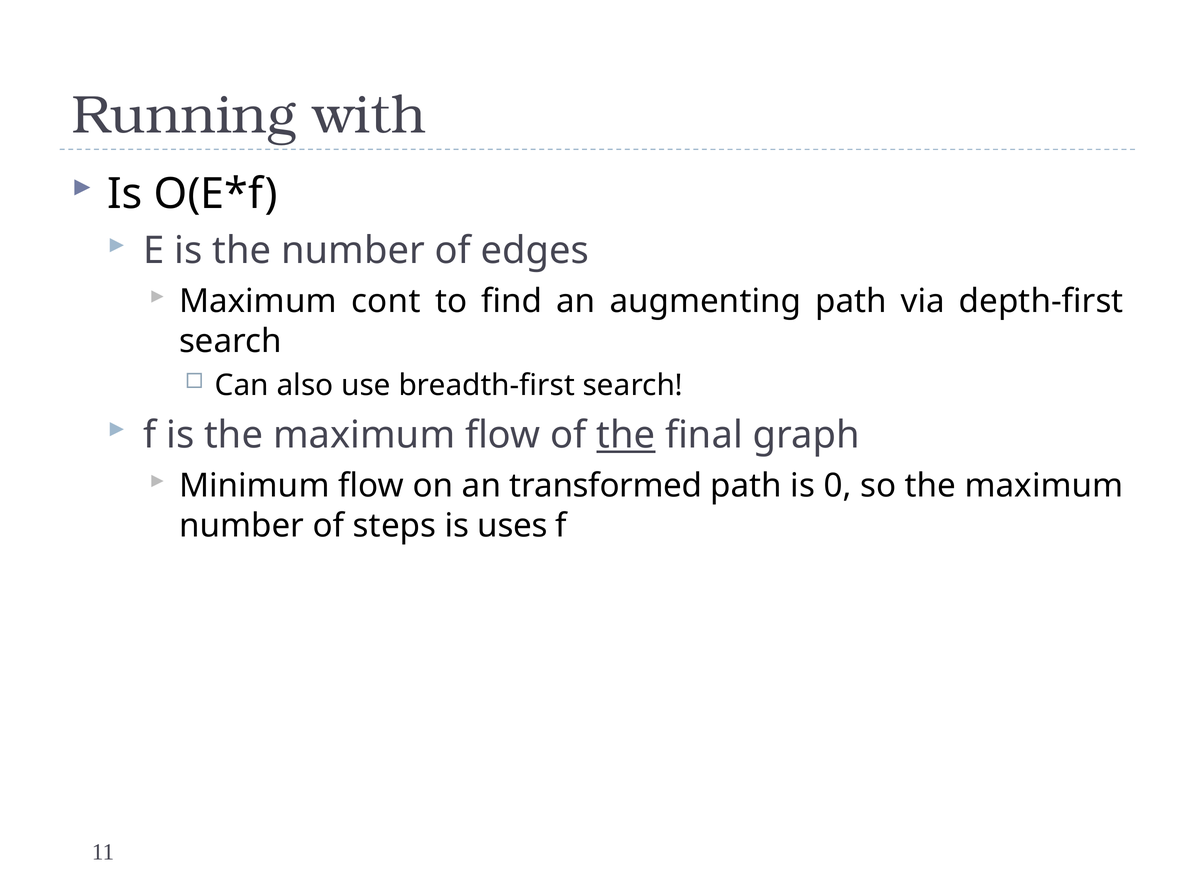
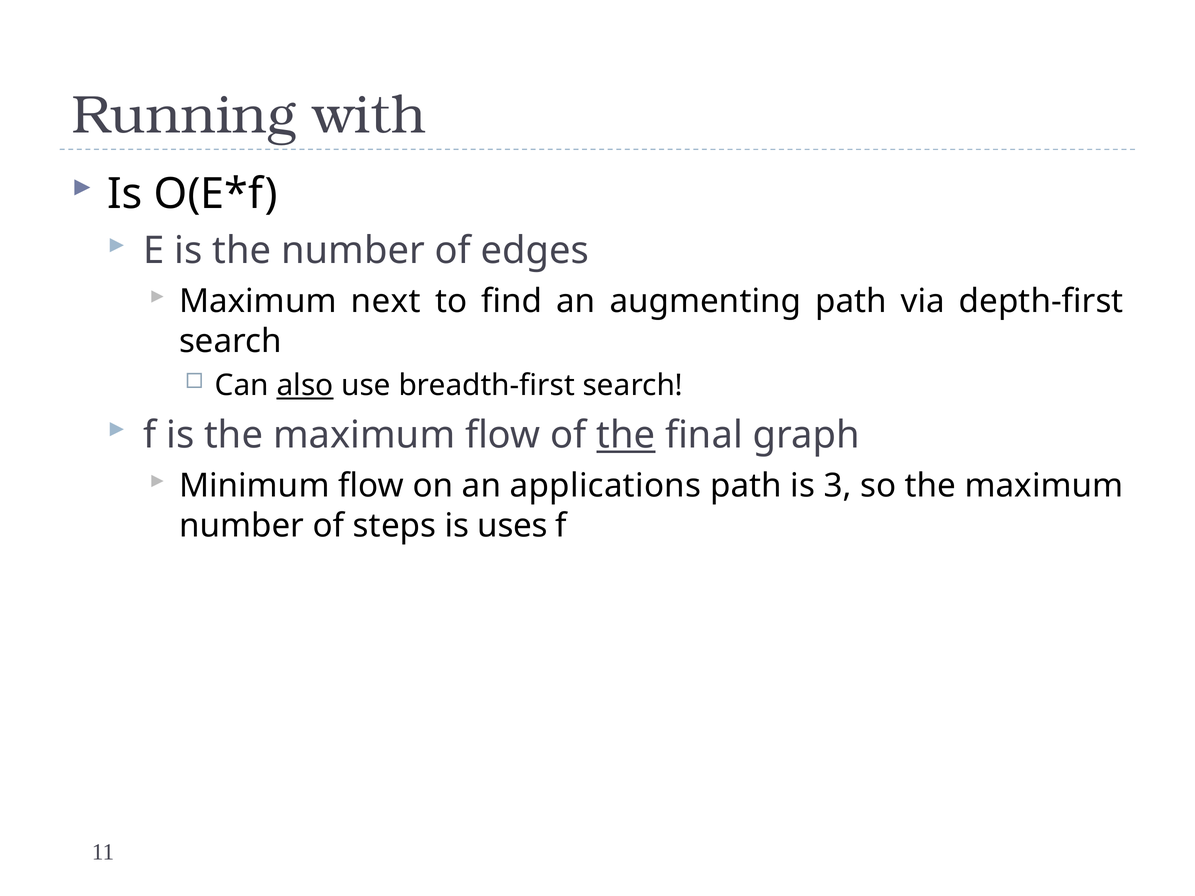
cont: cont -> next (386, 302)
also underline: none -> present (305, 386)
transformed: transformed -> applications (606, 486)
0: 0 -> 3 (837, 486)
